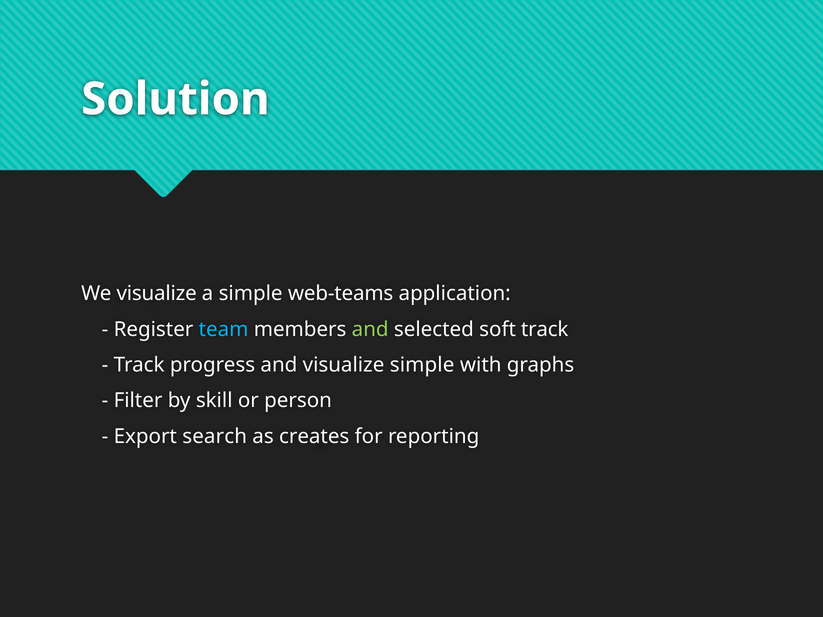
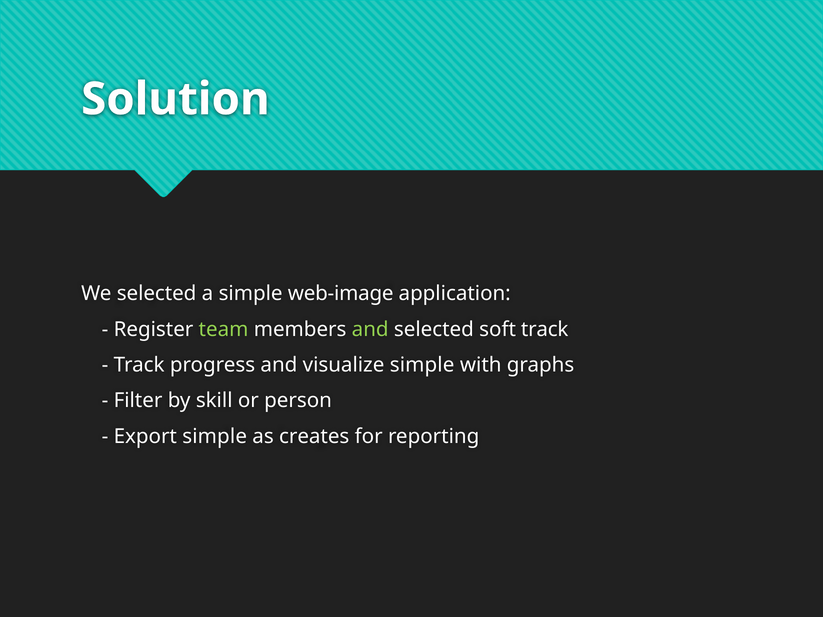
We visualize: visualize -> selected (157, 294)
web-teams: web-teams -> web-image (341, 294)
team colour: light blue -> light green (224, 329)
Export search: search -> simple (215, 436)
